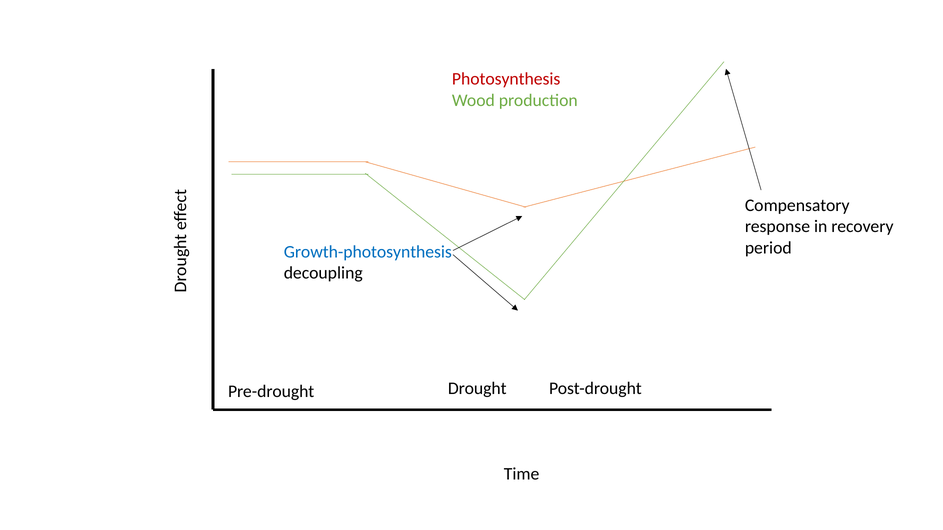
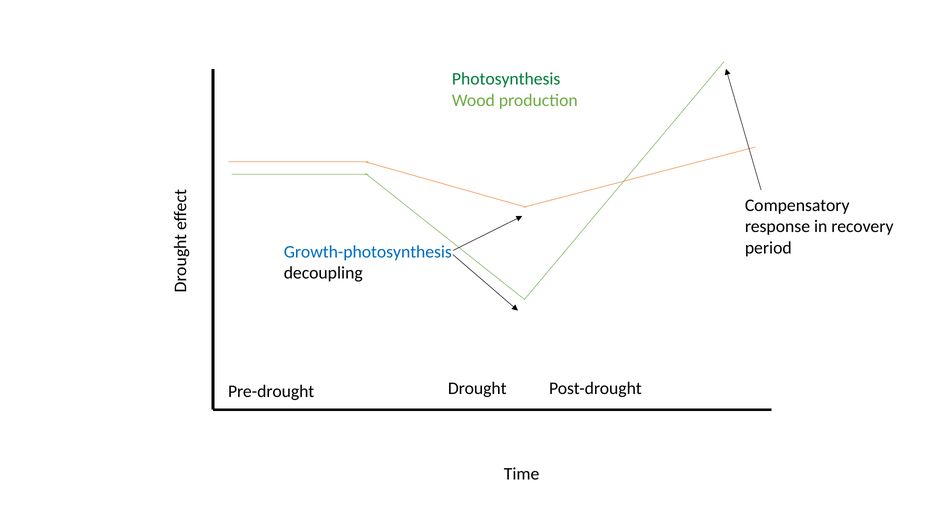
Photosynthesis colour: red -> green (506, 79)
